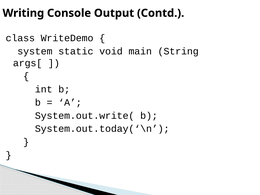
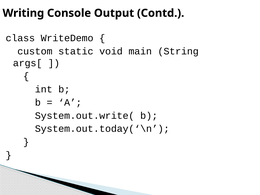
system: system -> custom (35, 51)
